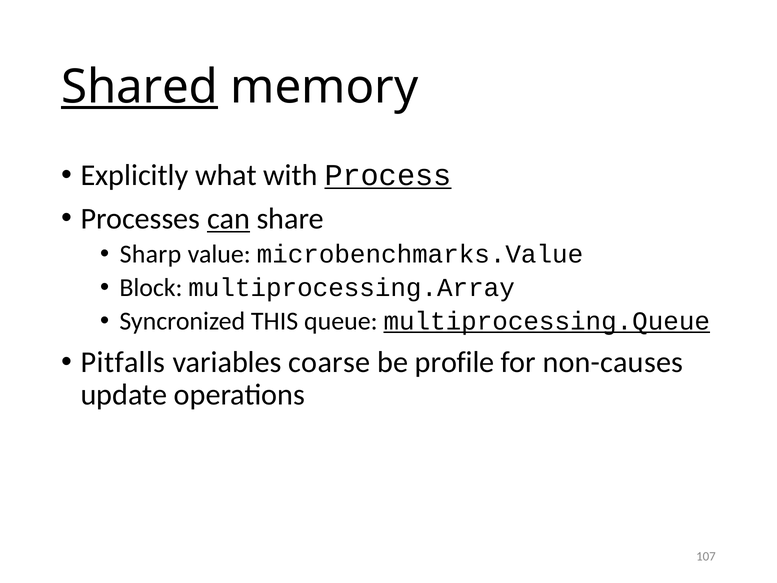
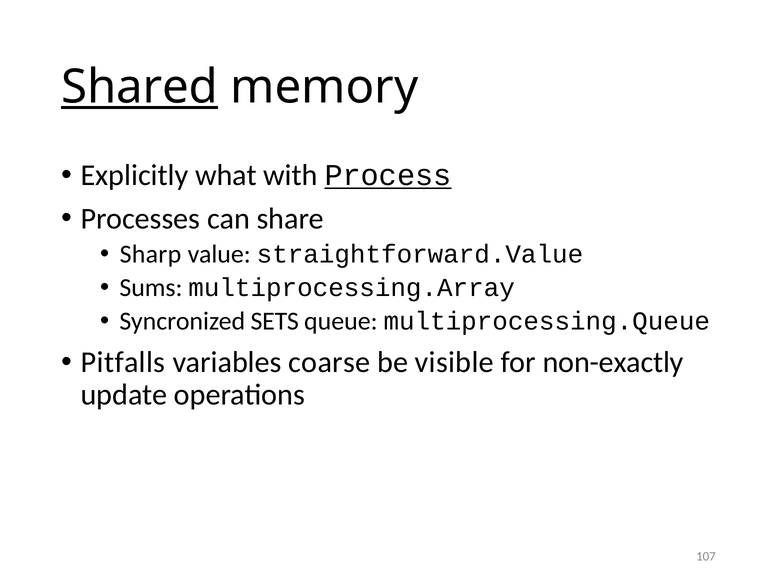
can underline: present -> none (229, 219)
microbenchmarks.Value: microbenchmarks.Value -> straightforward.Value (420, 254)
Block: Block -> Sums (151, 288)
THIS: THIS -> SETS (275, 321)
multiprocessing.Queue underline: present -> none (547, 321)
profile: profile -> visible (454, 362)
non-causes: non-causes -> non-exactly (613, 362)
